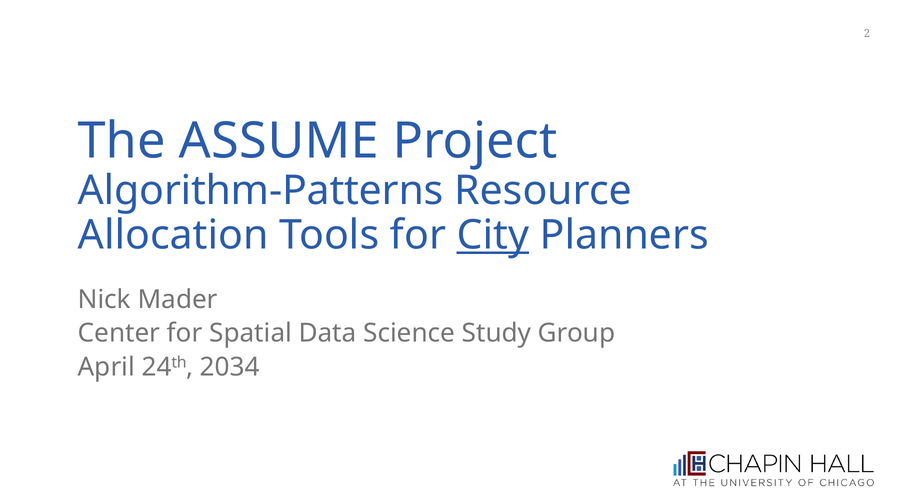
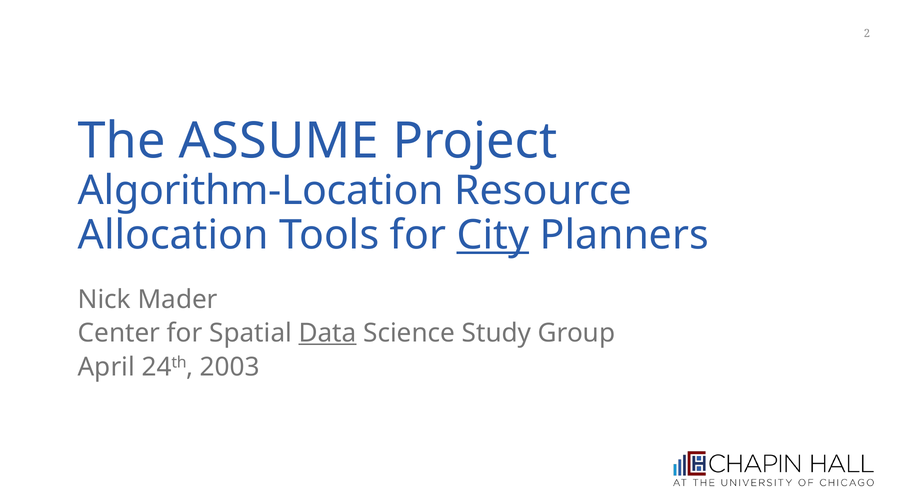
Algorithm-Patterns: Algorithm-Patterns -> Algorithm-Location (261, 191)
Data underline: none -> present (328, 334)
2034: 2034 -> 2003 (230, 367)
